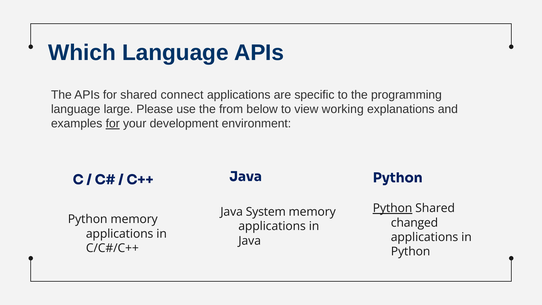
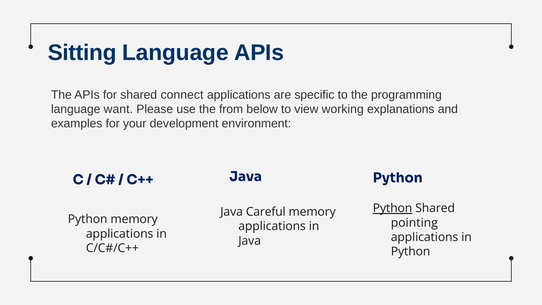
Which: Which -> Sitting (82, 53)
large: large -> want (118, 109)
for underline: present -> none (113, 124)
System: System -> Careful (266, 212)
changed: changed -> pointing (414, 223)
